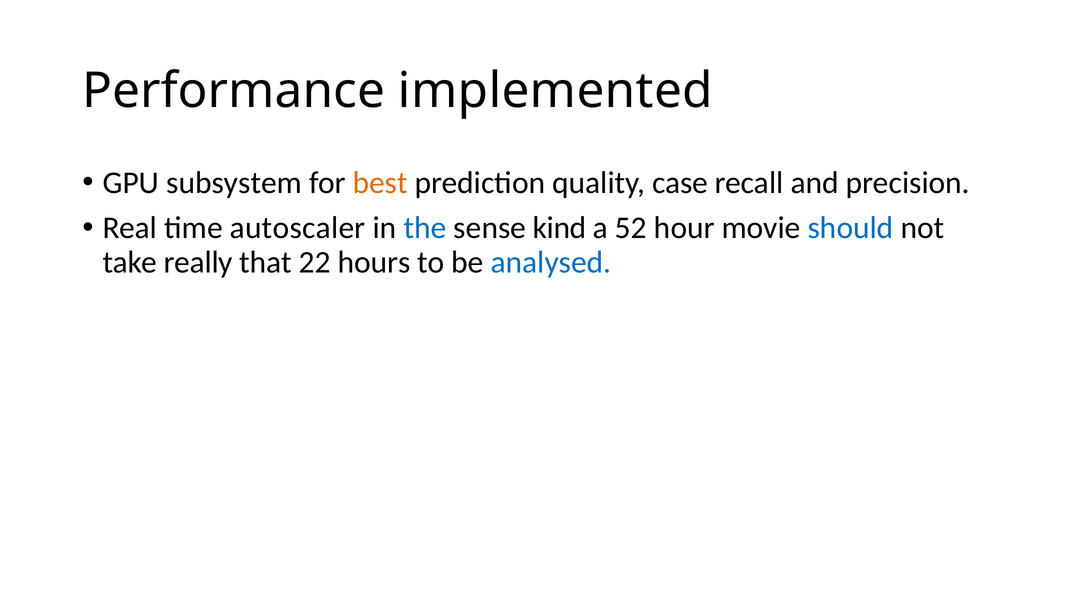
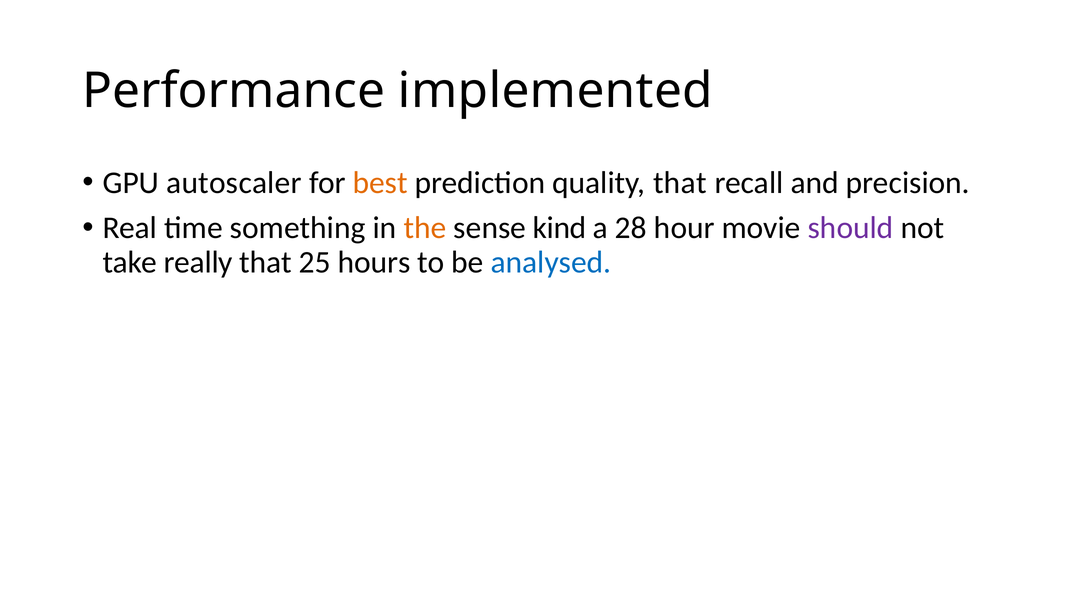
subsystem: subsystem -> autoscaler (234, 183)
quality case: case -> that (680, 183)
autoscaler: autoscaler -> something (298, 228)
the colour: blue -> orange (425, 228)
52: 52 -> 28 (631, 228)
should colour: blue -> purple (851, 228)
22: 22 -> 25 (315, 262)
